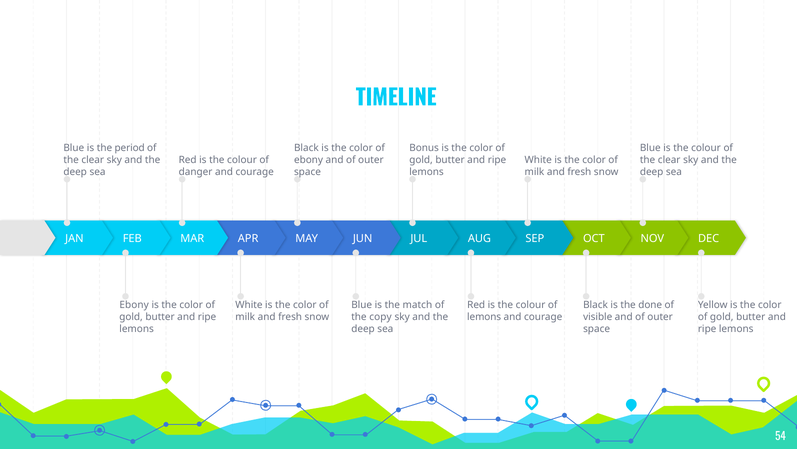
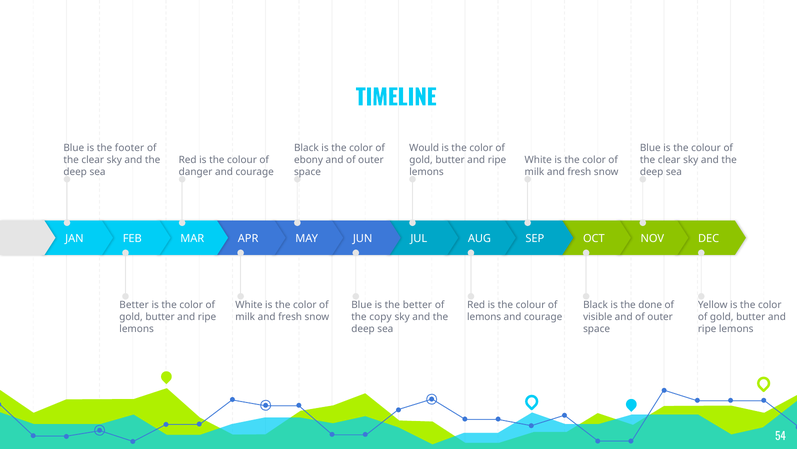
period: period -> footer (130, 148)
Bonus: Bonus -> Would (424, 148)
Ebony: Ebony -> Better (134, 305)
the match: match -> better (417, 305)
